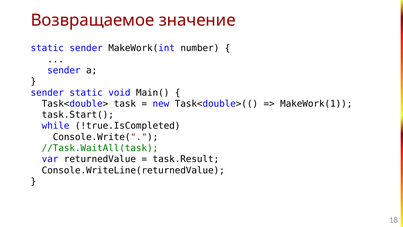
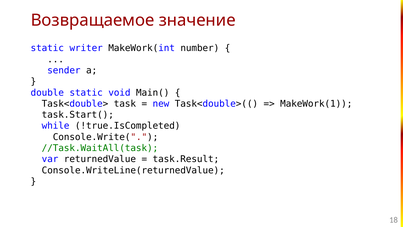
static sender: sender -> writer (86, 48)
sender: sender -> double (47, 93)
